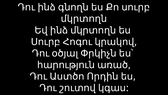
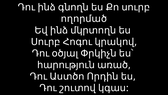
մկրտողն: մկրտողն -> ողորմած (84, 19)
